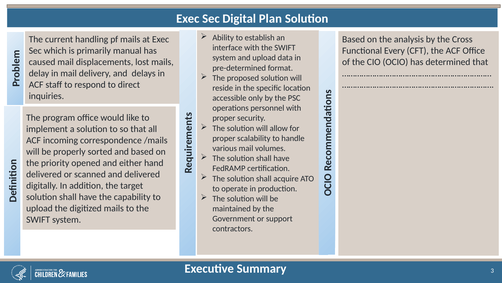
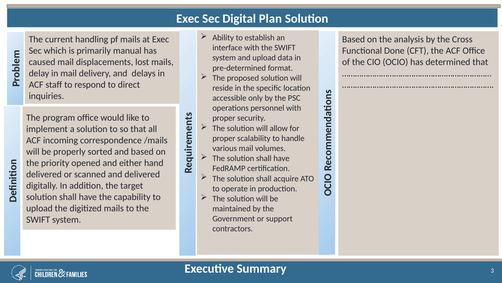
Every: Every -> Done (394, 51)
